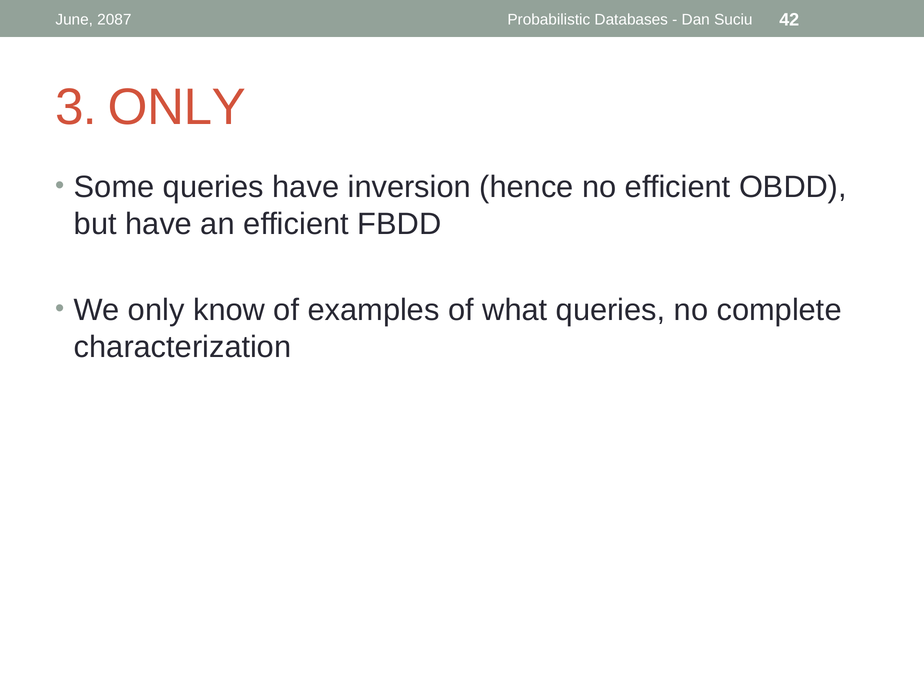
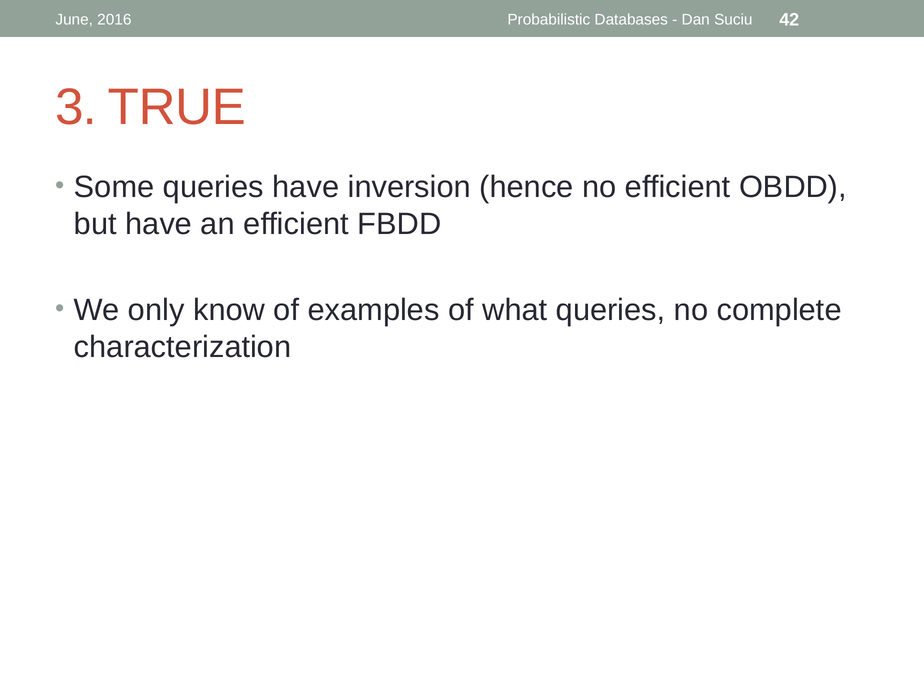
2087: 2087 -> 2016 (114, 20)
3 ONLY: ONLY -> TRUE (177, 108)
